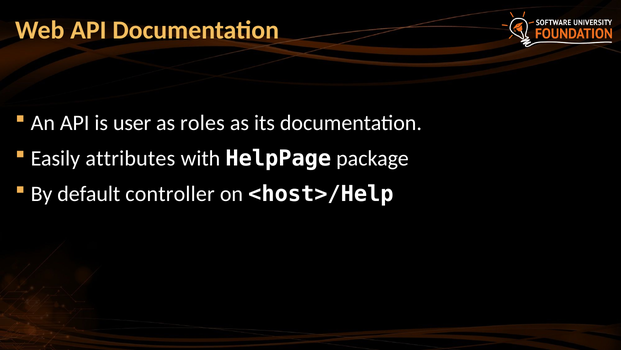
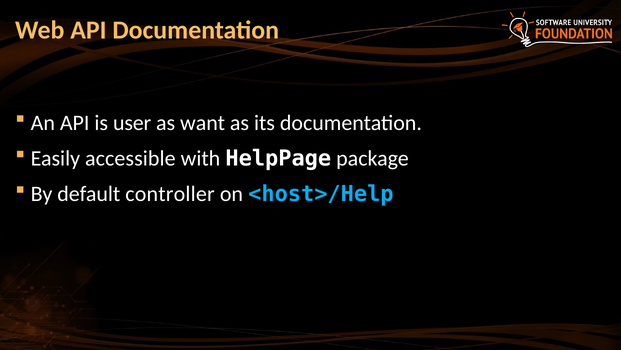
roles: roles -> want (203, 123)
attributes: attributes -> accessible (130, 158)
<host>/Help colour: white -> light blue (321, 194)
